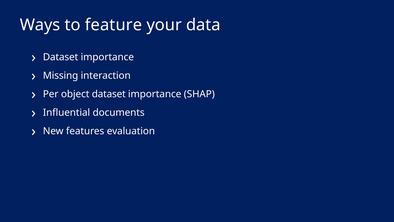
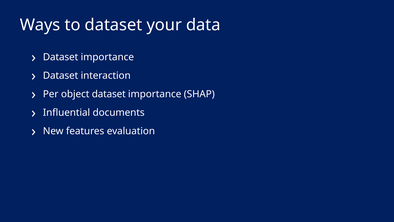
to feature: feature -> dataset (113, 25)
Missing: Missing -> Dataset (61, 76)
